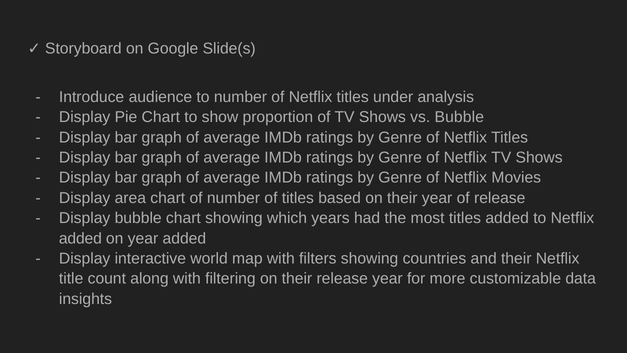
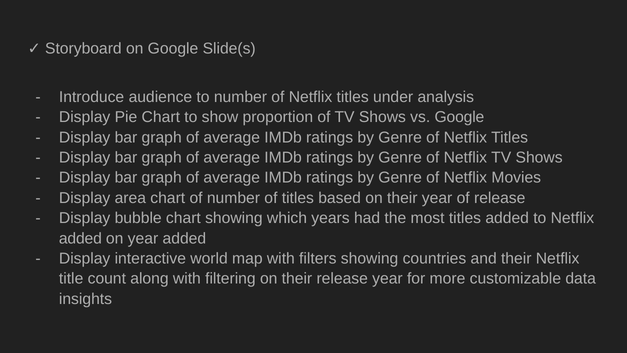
vs Bubble: Bubble -> Google (459, 117)
